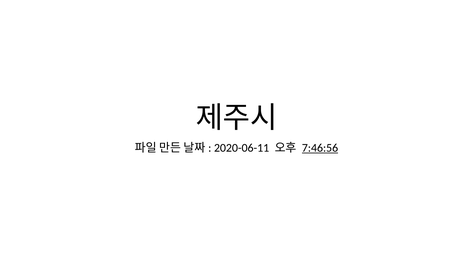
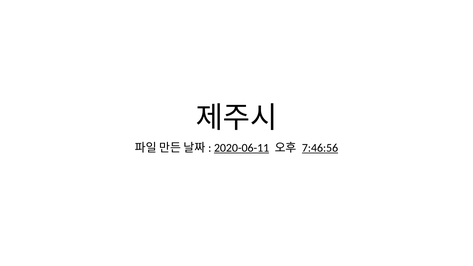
2020-06-11 underline: none -> present (242, 148)
